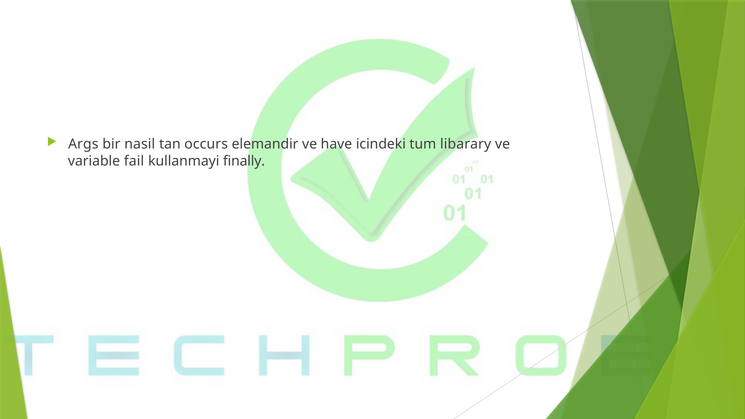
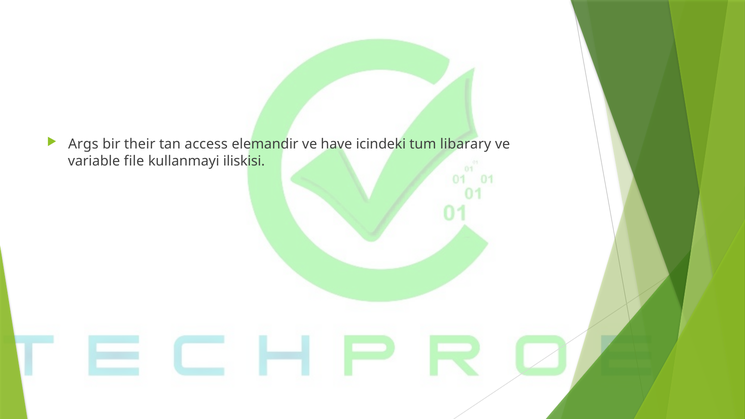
nasil: nasil -> their (140, 144)
occurs: occurs -> access (206, 144)
fail: fail -> file (134, 161)
finally: finally -> iliskisi (244, 161)
